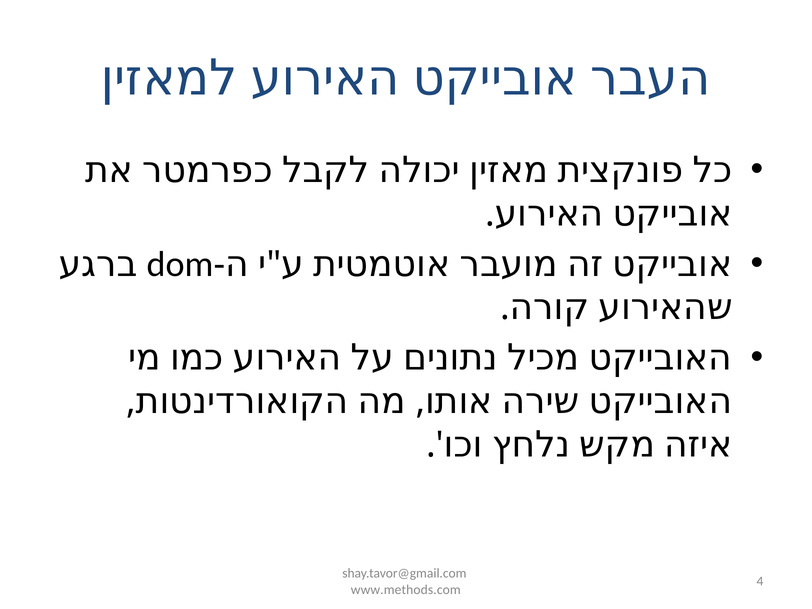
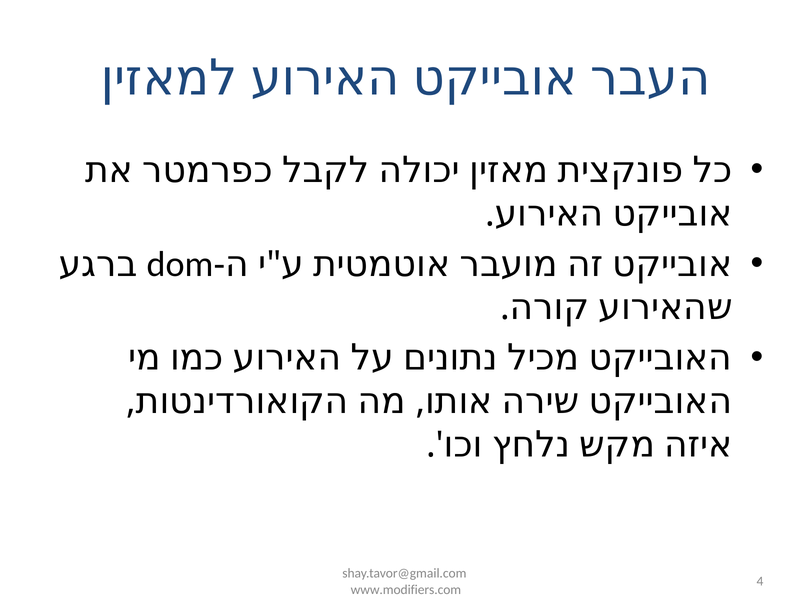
www.methods.com: www.methods.com -> www.modifiers.com (406, 590)
